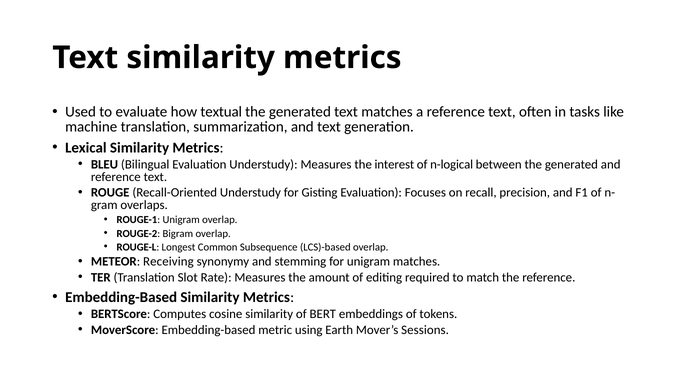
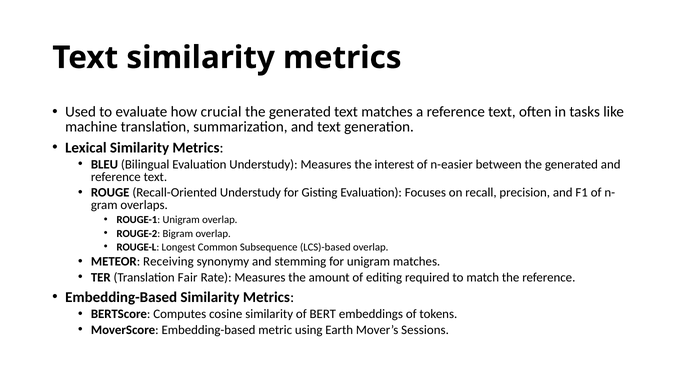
textual: textual -> crucial (221, 112)
n-logical: n-logical -> n-easier (452, 164)
Slot: Slot -> Fair (188, 277)
